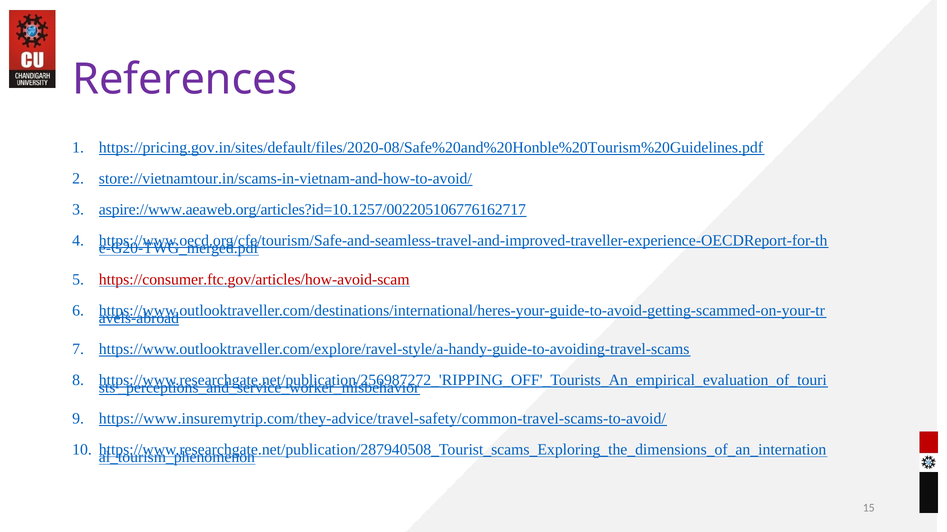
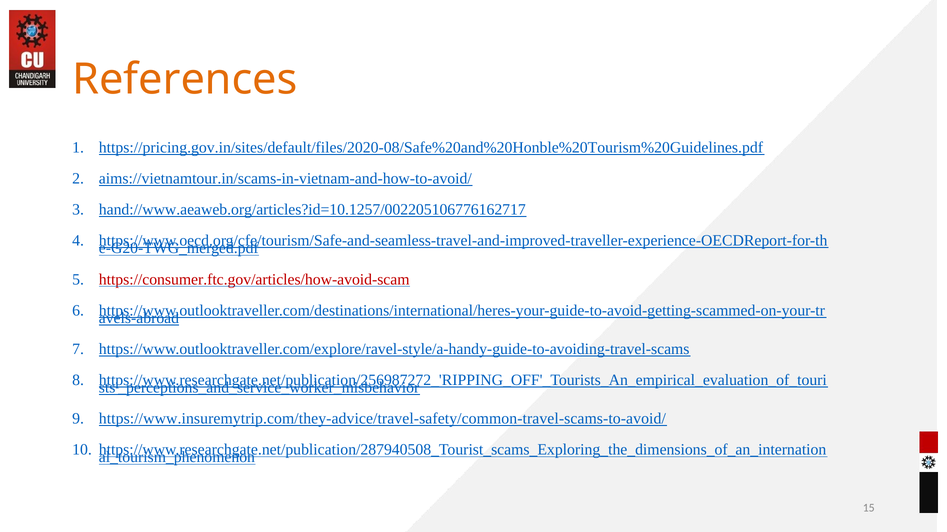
References colour: purple -> orange (185, 80)
store://vietnamtour.in/scams-in-vietnam-and-how-to-avoid/: store://vietnamtour.in/scams-in-vietnam-and-how-to-avoid/ -> aims://vietnamtour.in/scams-in-vietnam-and-how-to-avoid/ (285, 179)
aspire://www.aeaweb.org/articles?id=10.1257/002205106776162717: aspire://www.aeaweb.org/articles?id=10.1257/002205106776162717 -> hand://www.aeaweb.org/articles?id=10.1257/002205106776162717 (312, 210)
